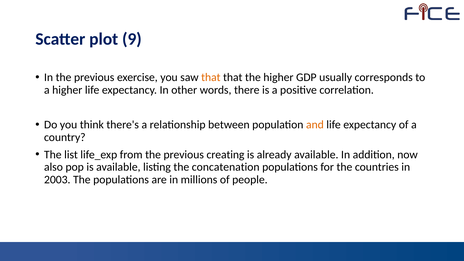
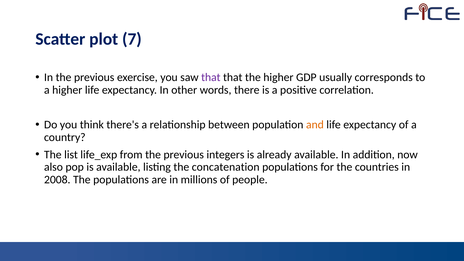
9: 9 -> 7 (132, 39)
that colour: orange -> purple (211, 77)
creating: creating -> integers (225, 155)
2003: 2003 -> 2008 (57, 180)
